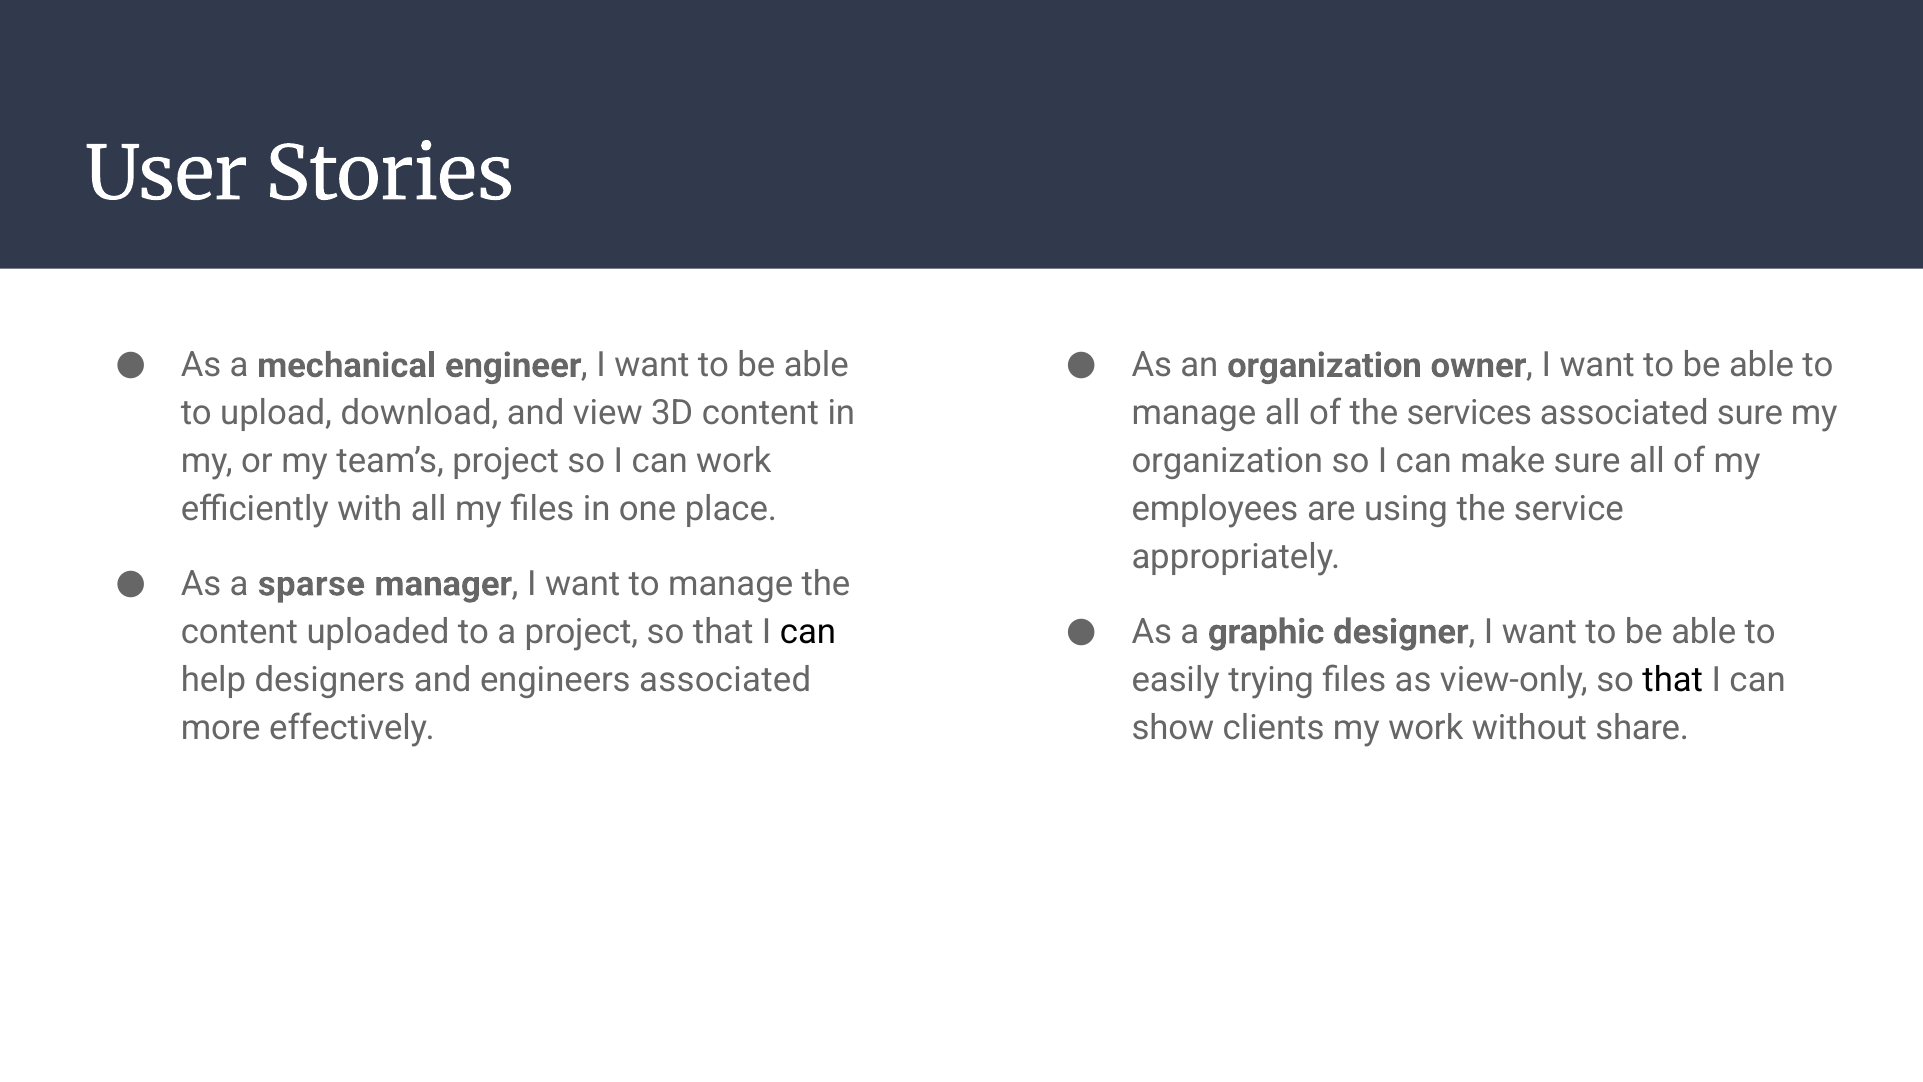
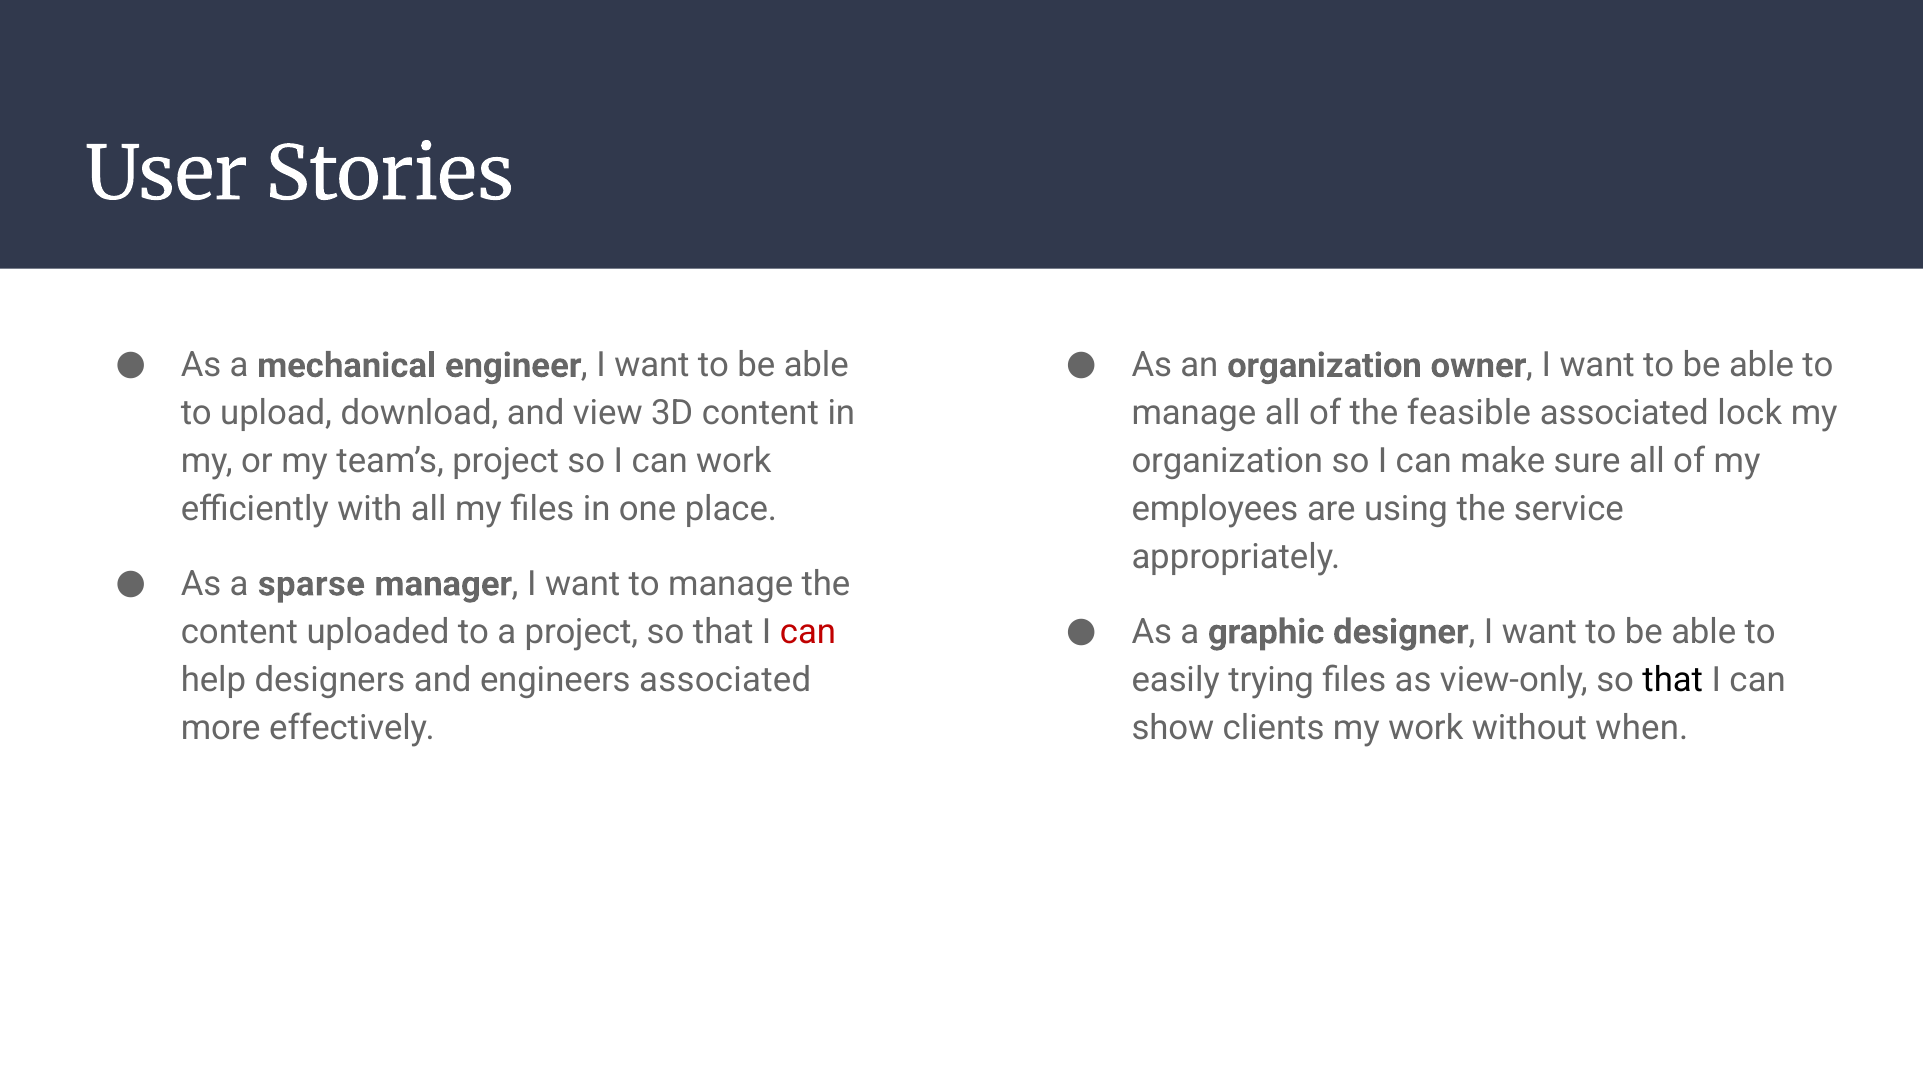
services: services -> feasible (1469, 413)
associated sure: sure -> lock (1750, 413)
can colour: black -> red (808, 632)
share: share -> when (1642, 728)
